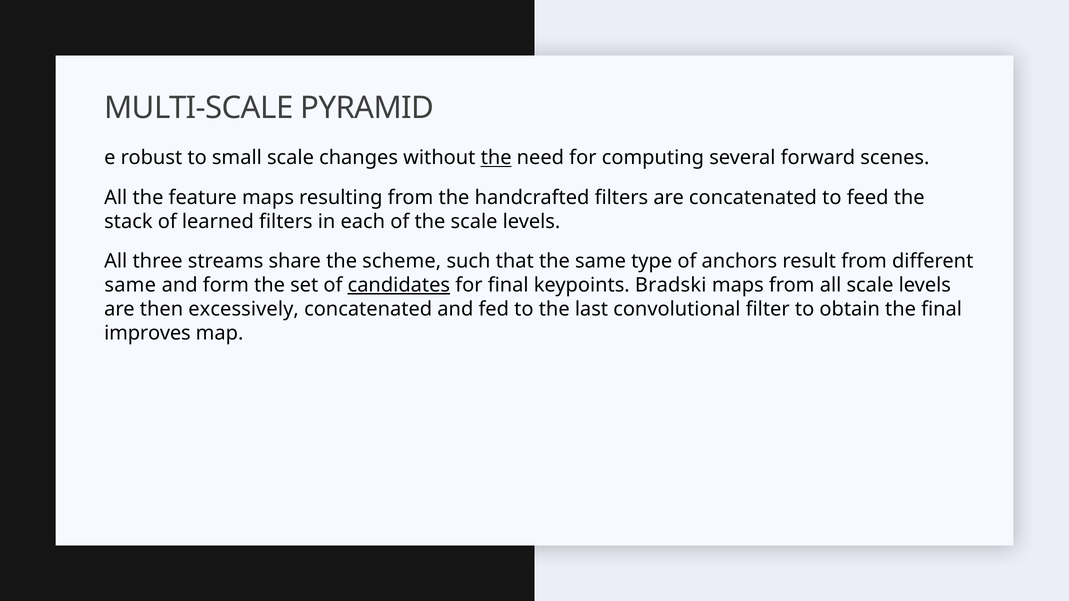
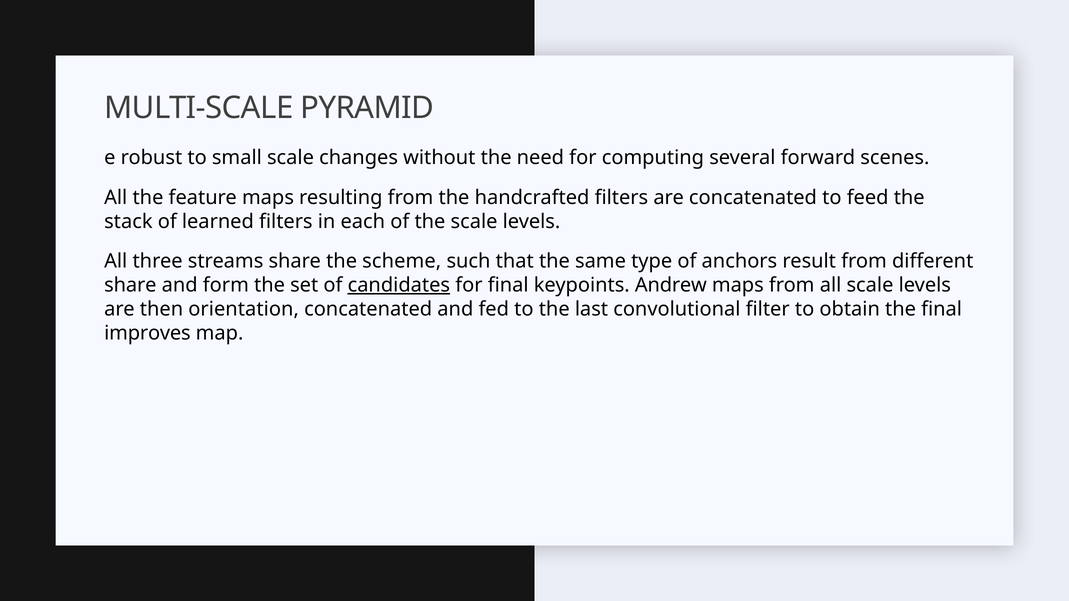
the underline: present -> none (496, 158)
same: same -> share (130, 285)
Bradski: Bradski -> Andrew (671, 285)
excessively: excessively -> orientation (244, 309)
